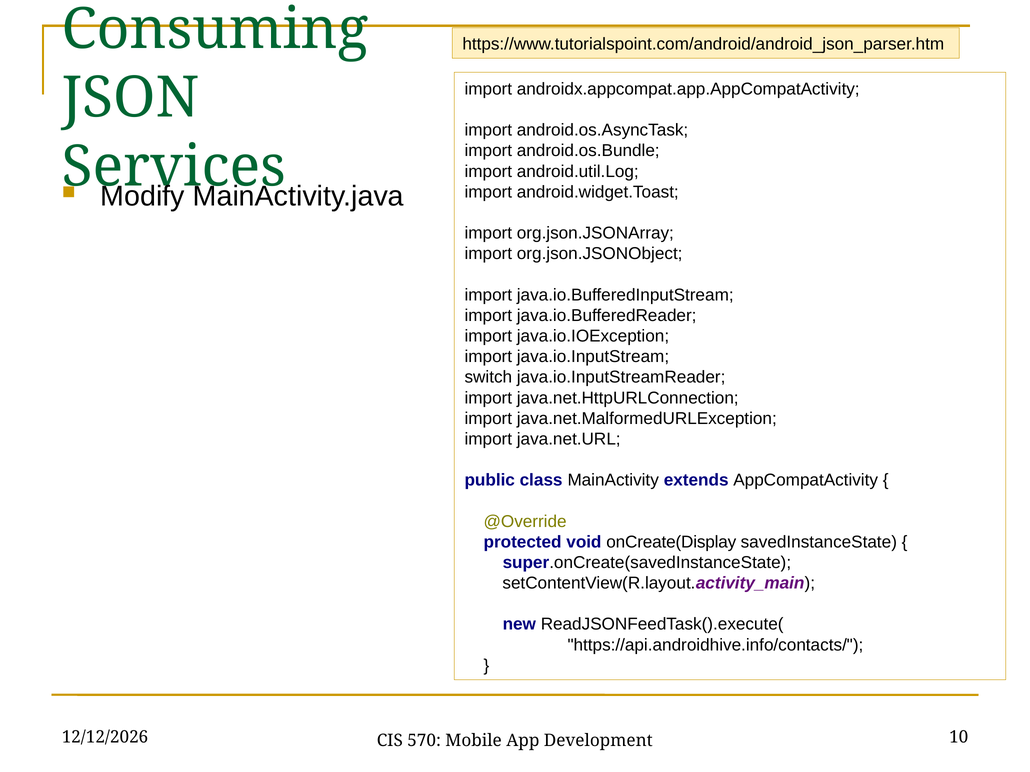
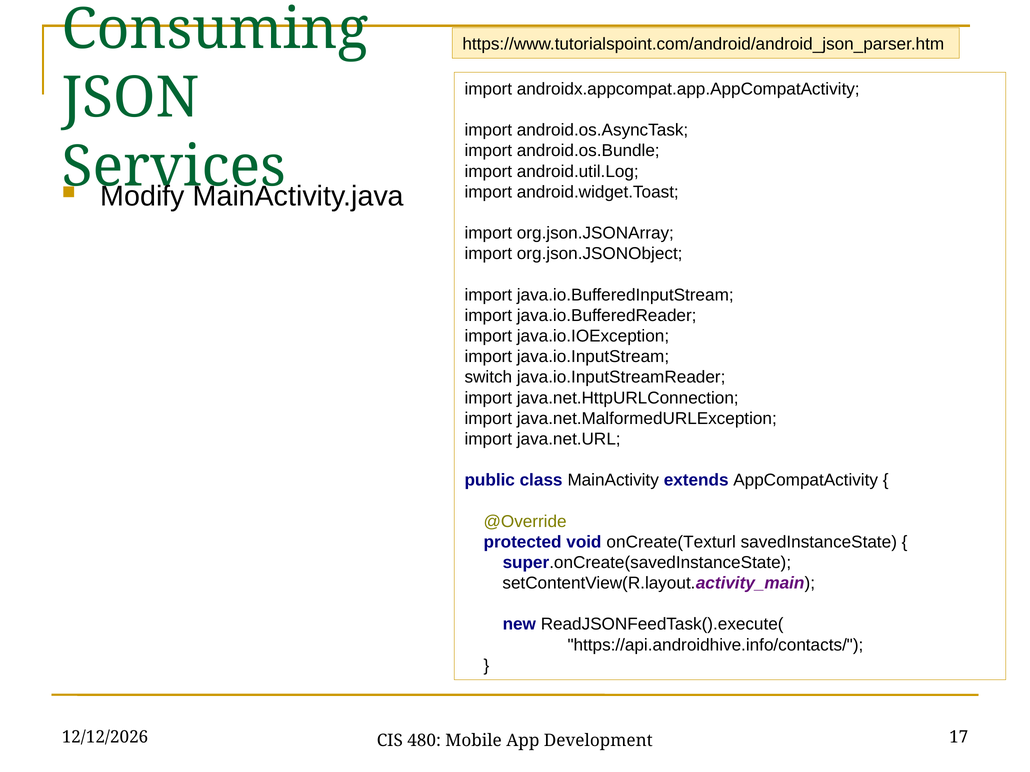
onCreate(Display: onCreate(Display -> onCreate(Texturl (671, 542)
570: 570 -> 480 (424, 741)
10: 10 -> 17 (959, 738)
